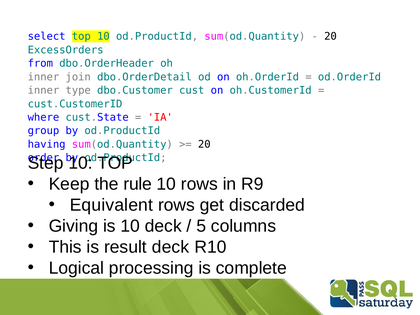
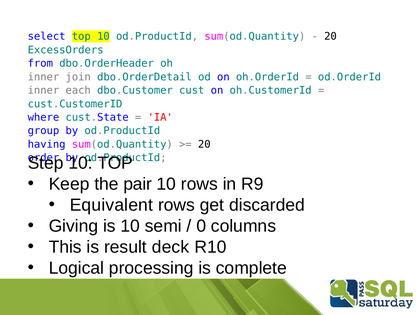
type: type -> each (78, 90)
rule: rule -> pair (138, 184)
10 deck: deck -> semi (163, 226)
5: 5 -> 0 (201, 226)
